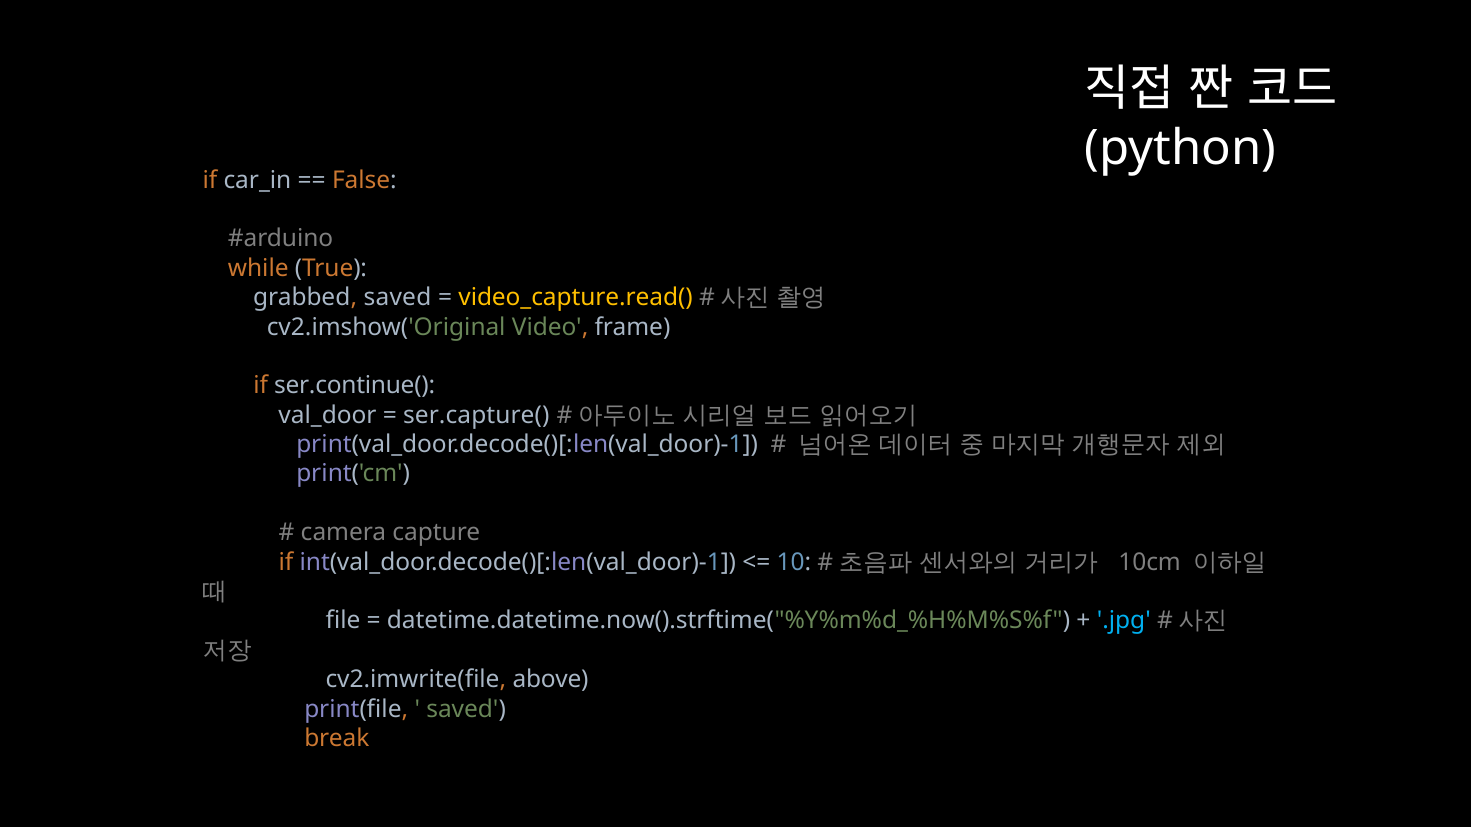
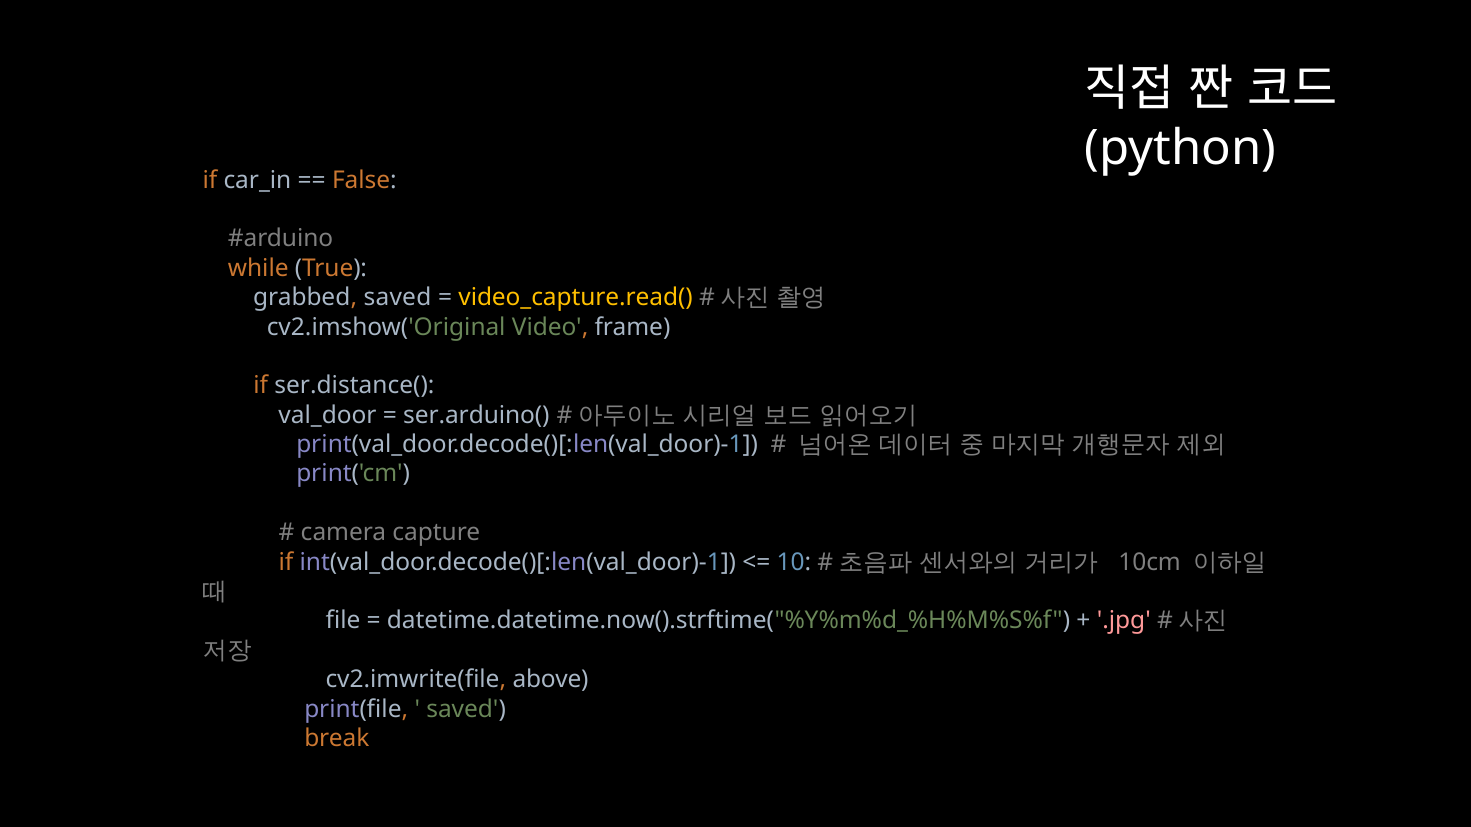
ser.continue(: ser.continue( -> ser.distance( (354, 386)
ser.capture(: ser.capture( -> ser.arduino( (476, 415)
.jpg colour: light blue -> pink (1124, 621)
